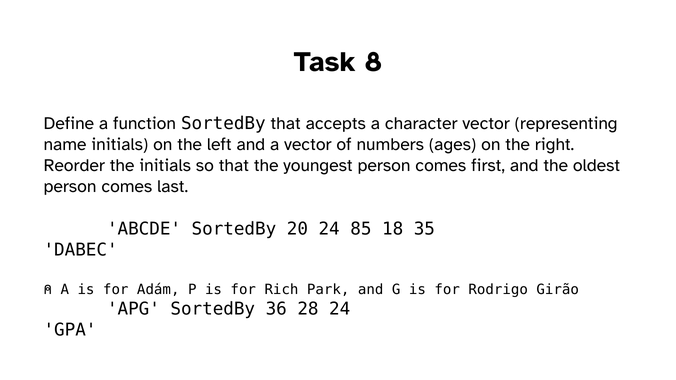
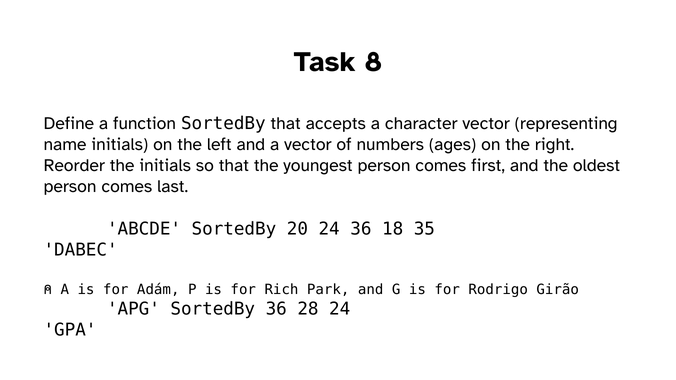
24 85: 85 -> 36 (361, 229)
